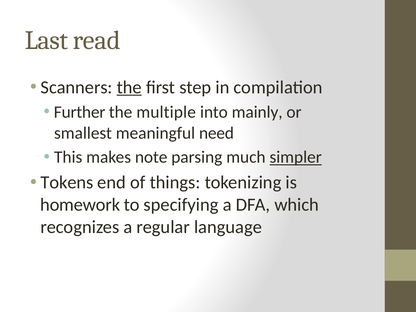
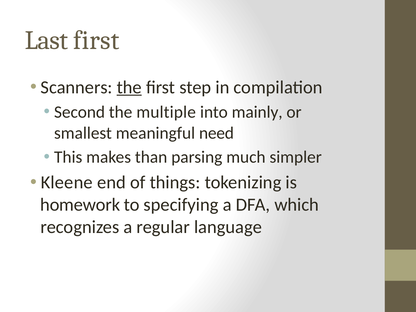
Last read: read -> first (96, 40)
Further: Further -> Second (80, 112)
note: note -> than (151, 157)
simpler underline: present -> none (296, 157)
Tokens: Tokens -> Kleene (67, 183)
